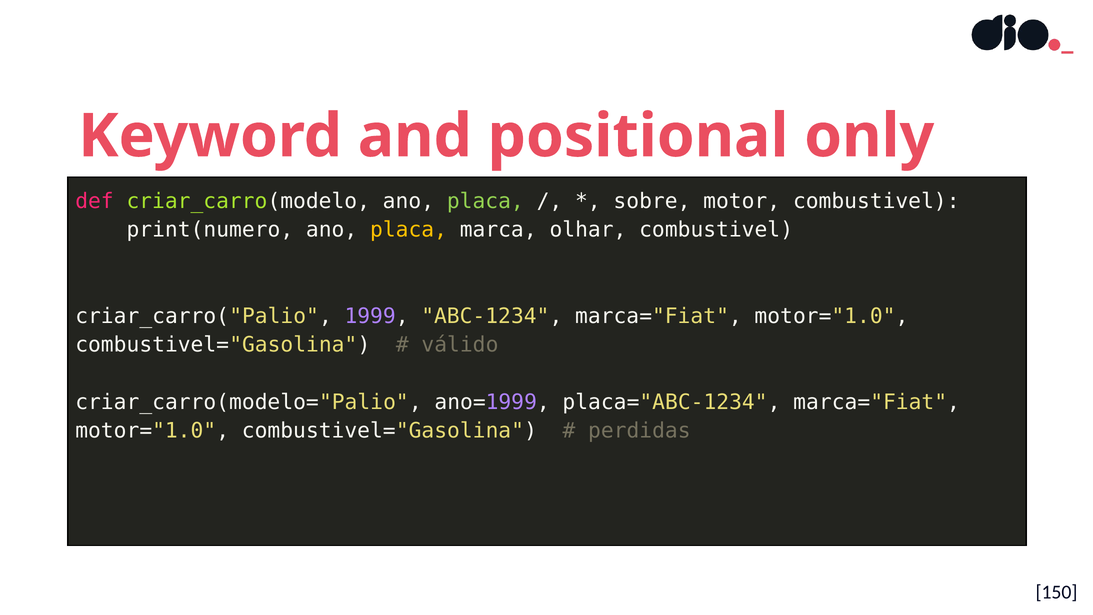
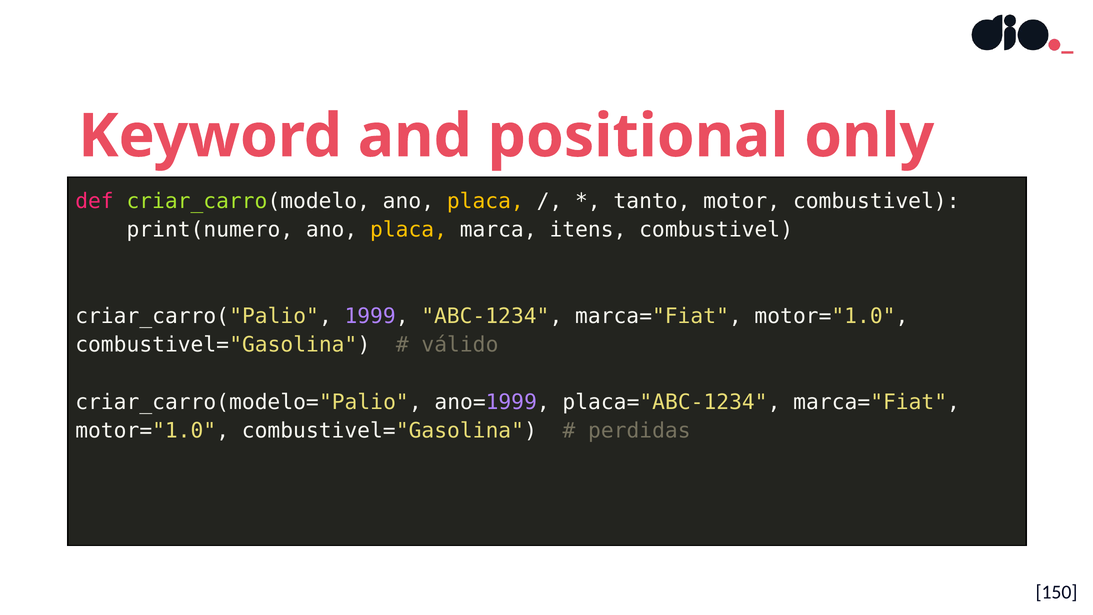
placa colour: light green -> yellow (485, 201)
sobre: sobre -> tanto (652, 201)
olhar: olhar -> itens (588, 230)
